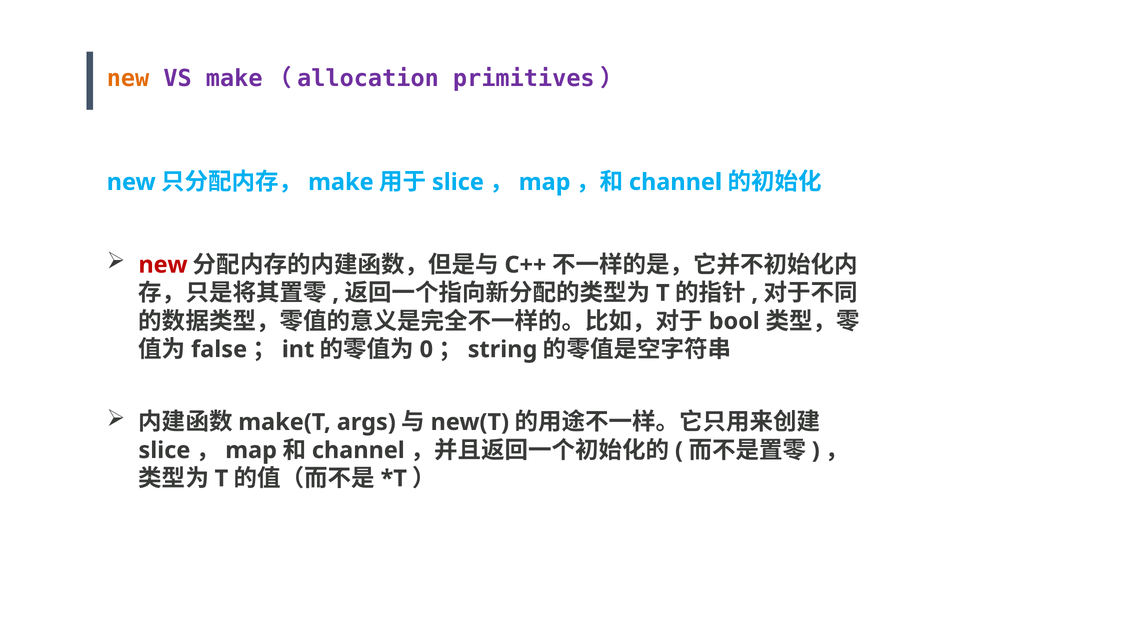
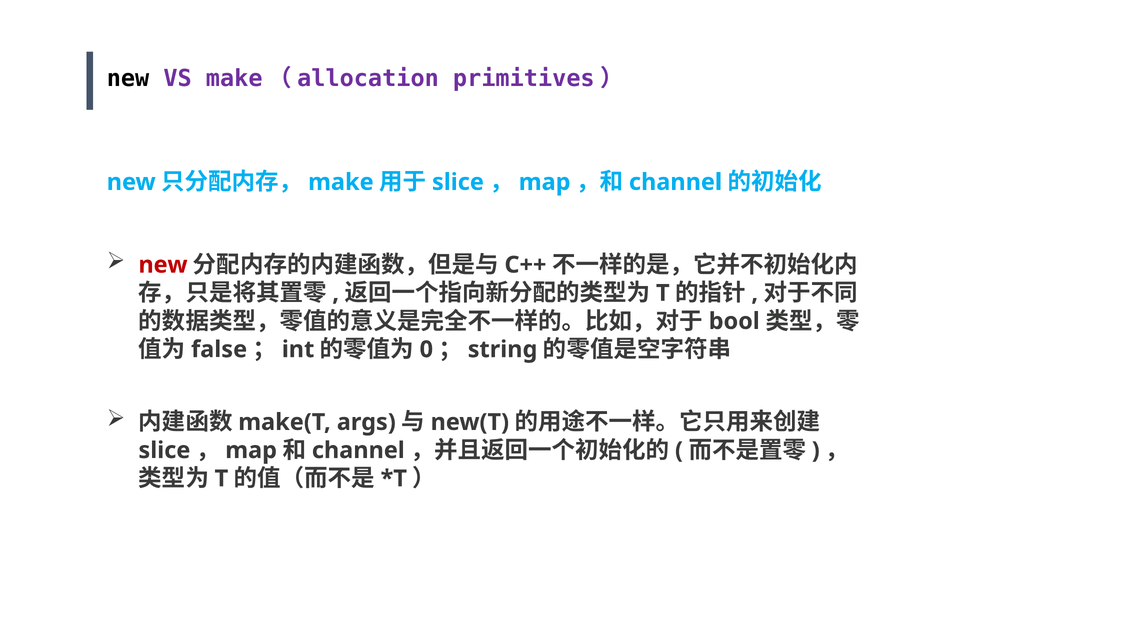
new colour: orange -> black (128, 79)
